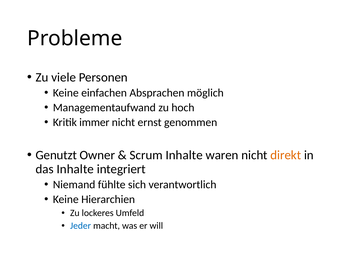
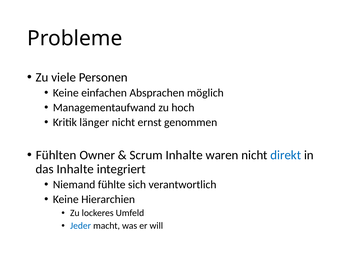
immer: immer -> länger (94, 122)
Genutzt: Genutzt -> Fühlten (56, 155)
direkt colour: orange -> blue (286, 155)
